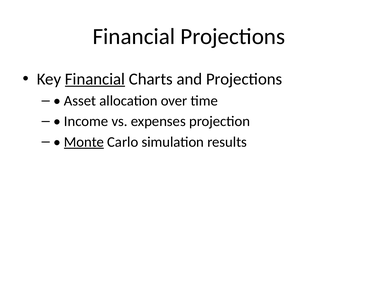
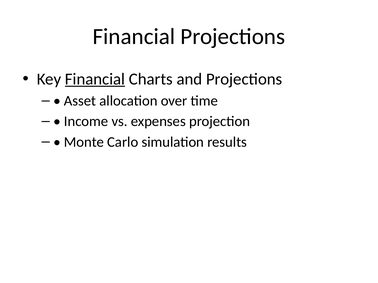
Monte underline: present -> none (84, 142)
